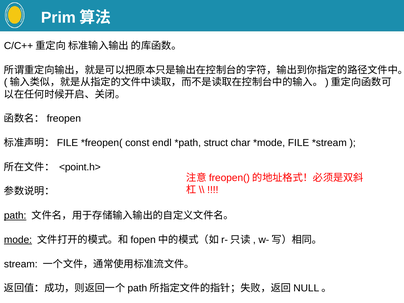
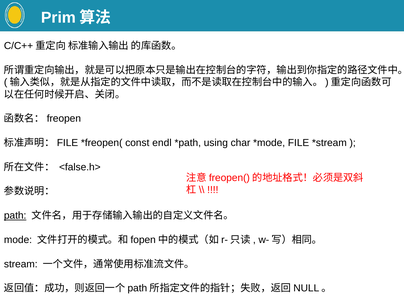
struct: struct -> using (216, 143)
<point.h>: <point.h> -> <false.h> (80, 167)
mode underline: present -> none (18, 240)
